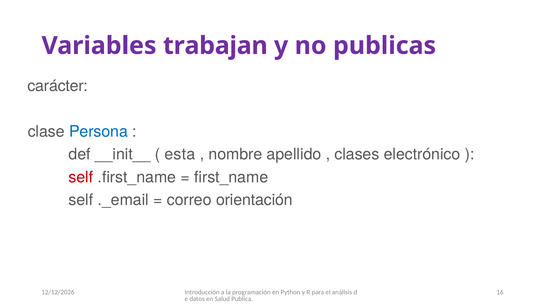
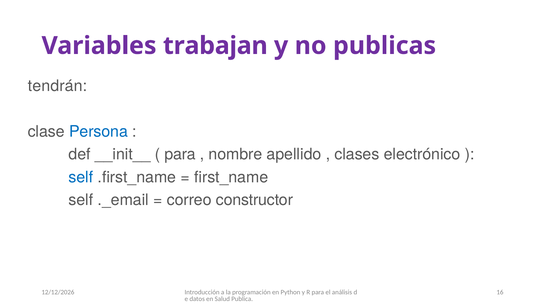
carácter: carácter -> tendrán (58, 86)
esta: esta -> para (180, 155)
self colour: red -> blue (81, 178)
orientación: orientación -> constructor (254, 200)
